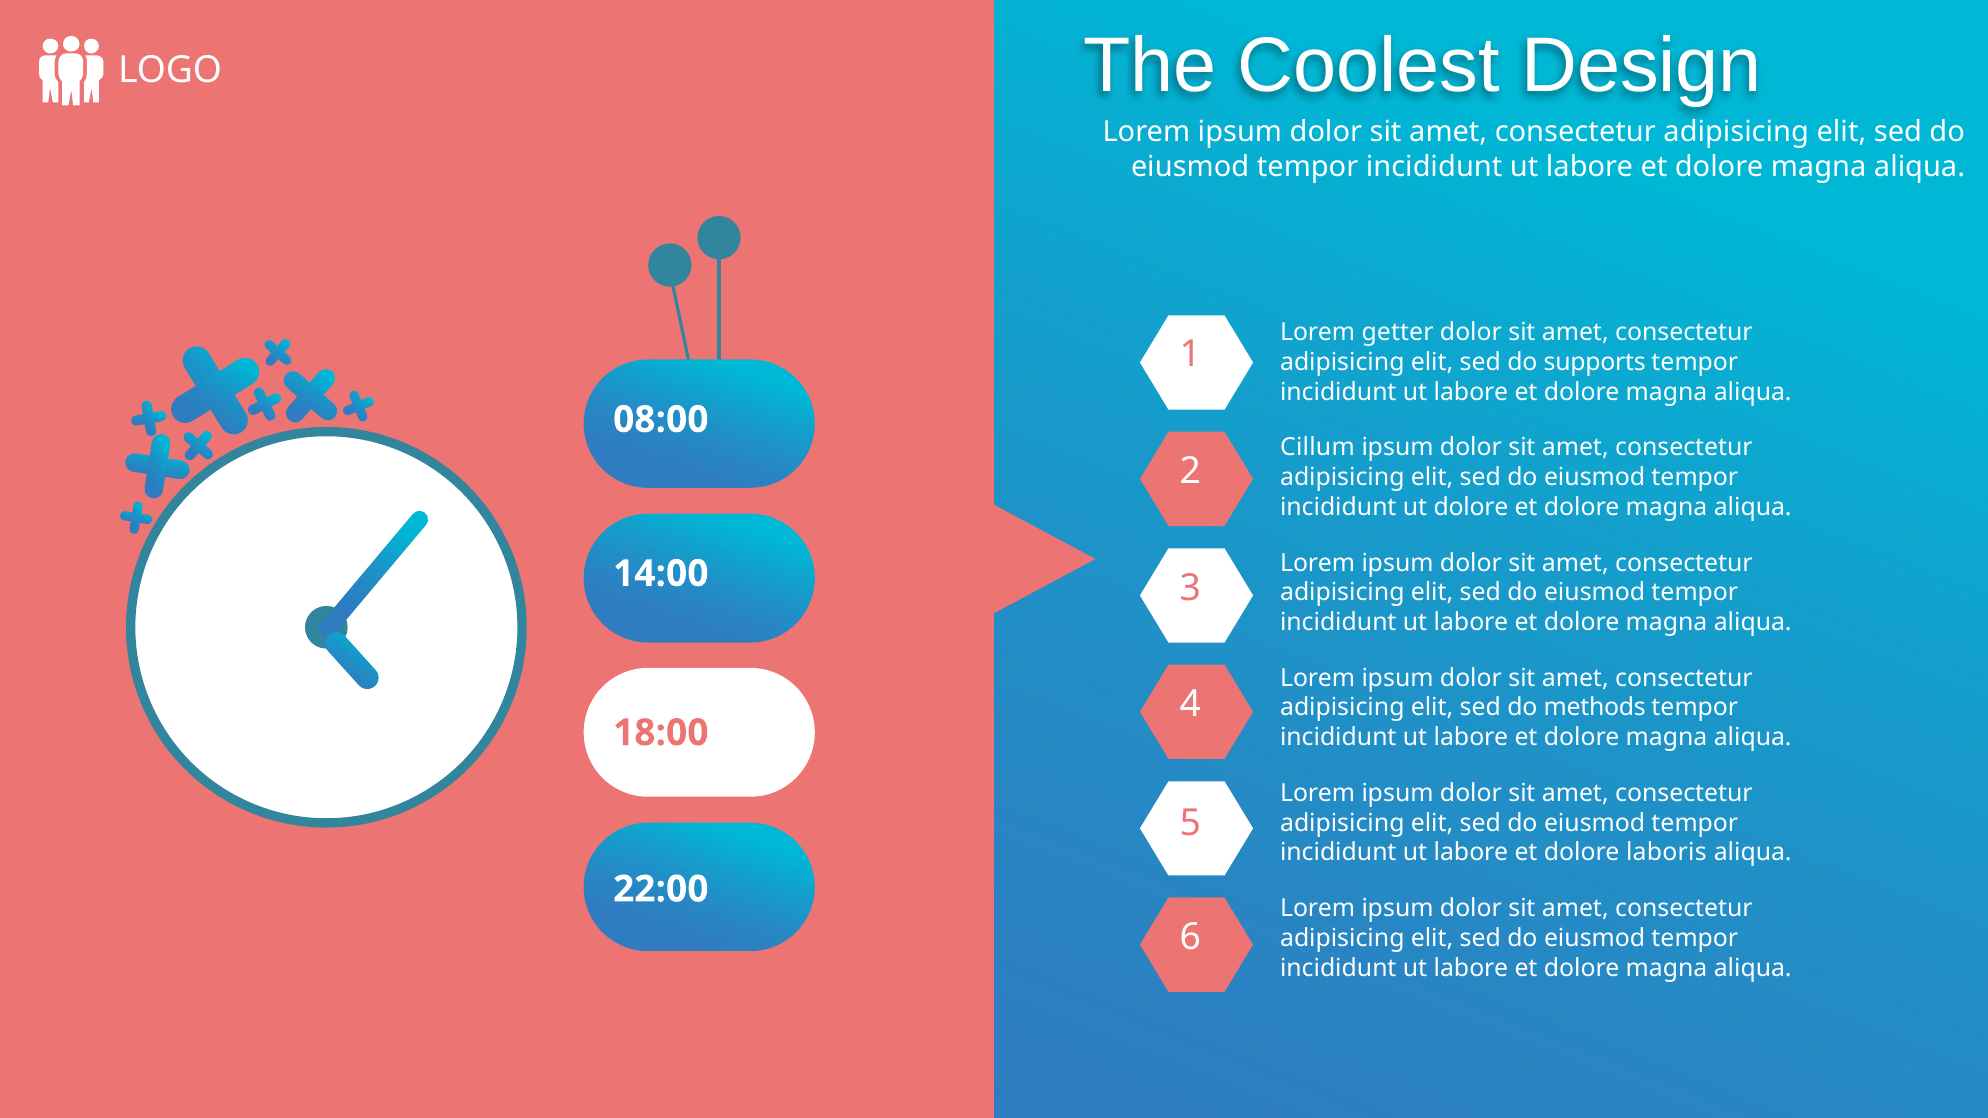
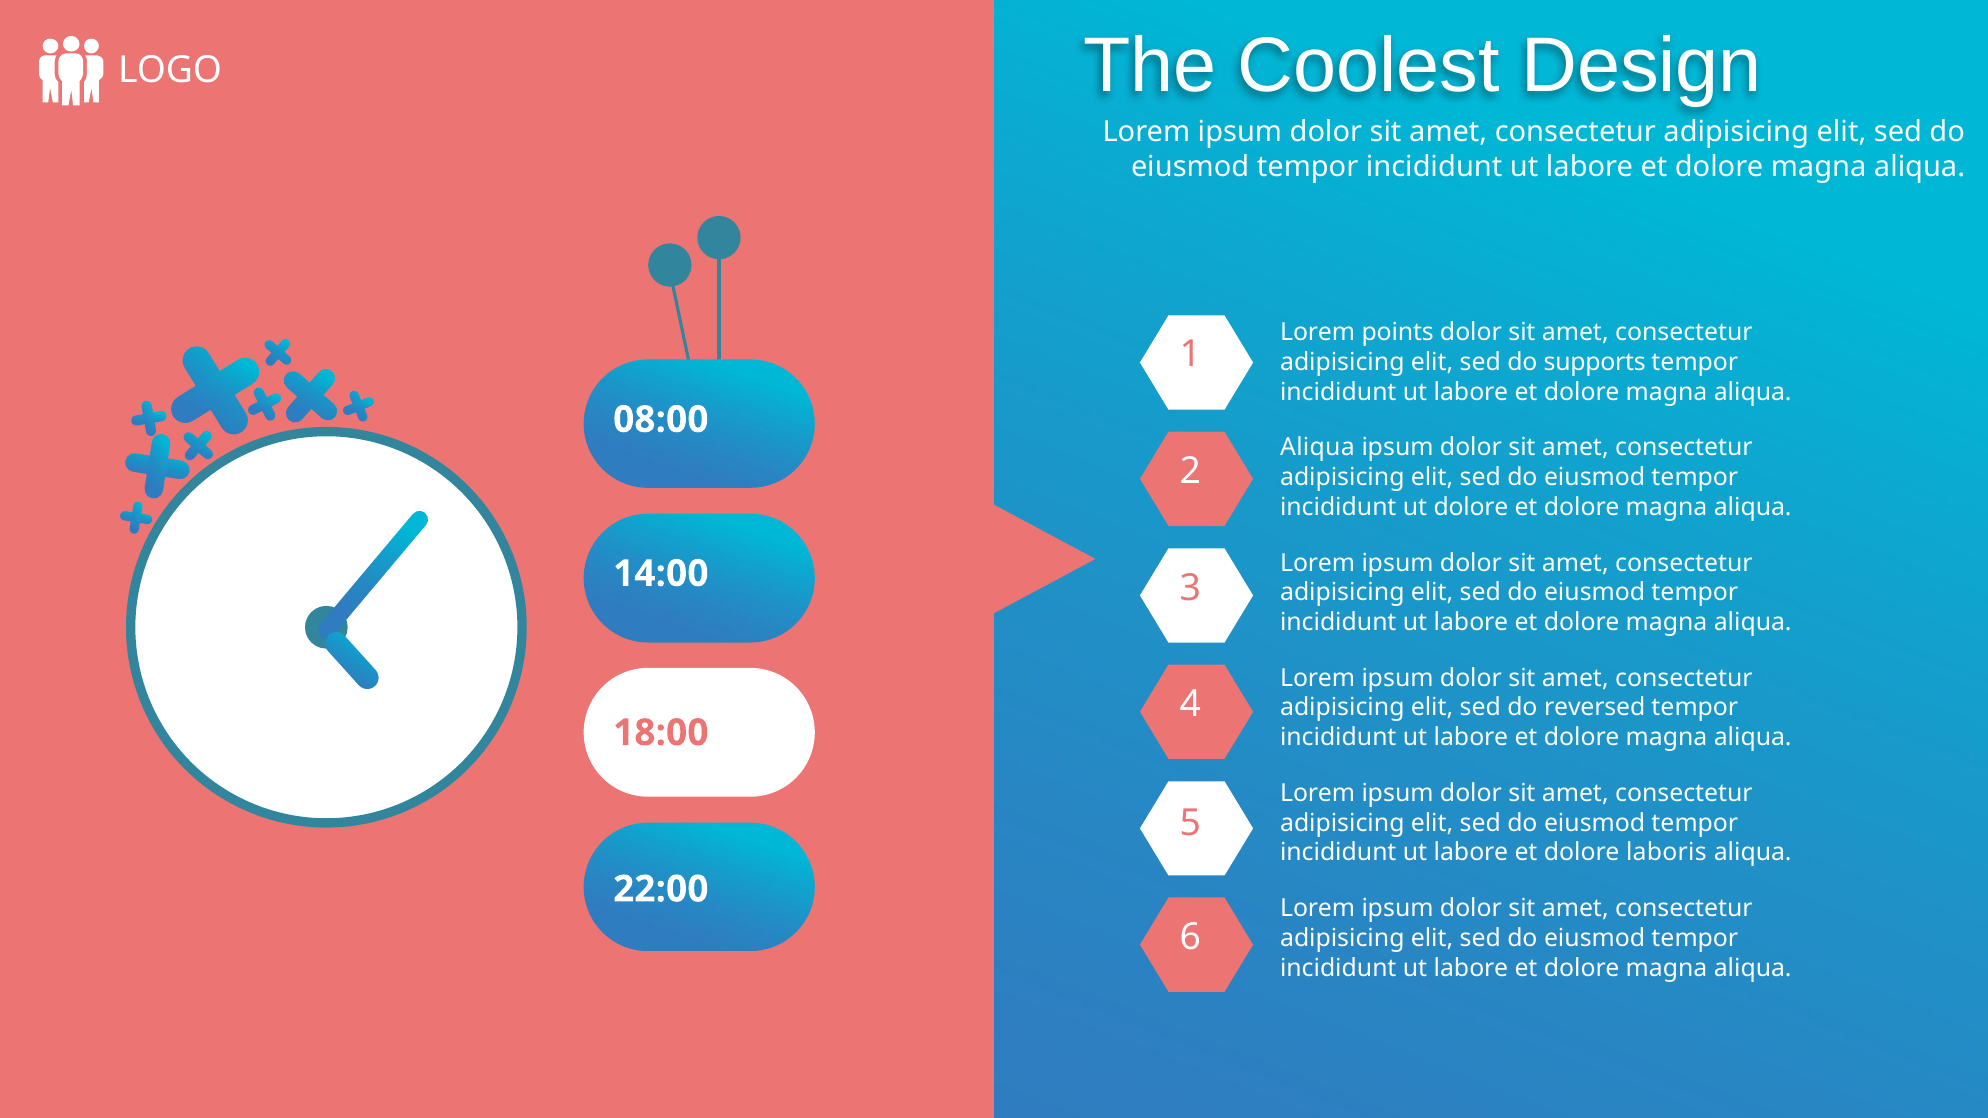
getter: getter -> points (1398, 332)
Cillum: Cillum -> Aliqua (1317, 448)
methods: methods -> reversed (1595, 708)
